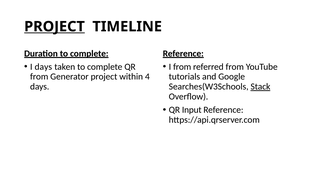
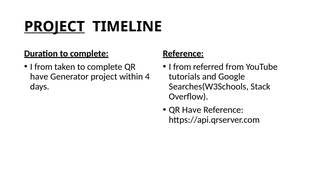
days: days -> from (43, 67)
from: from -> have (39, 77)
Stack underline: present -> none (260, 87)
Input: Input -> Have (192, 110)
